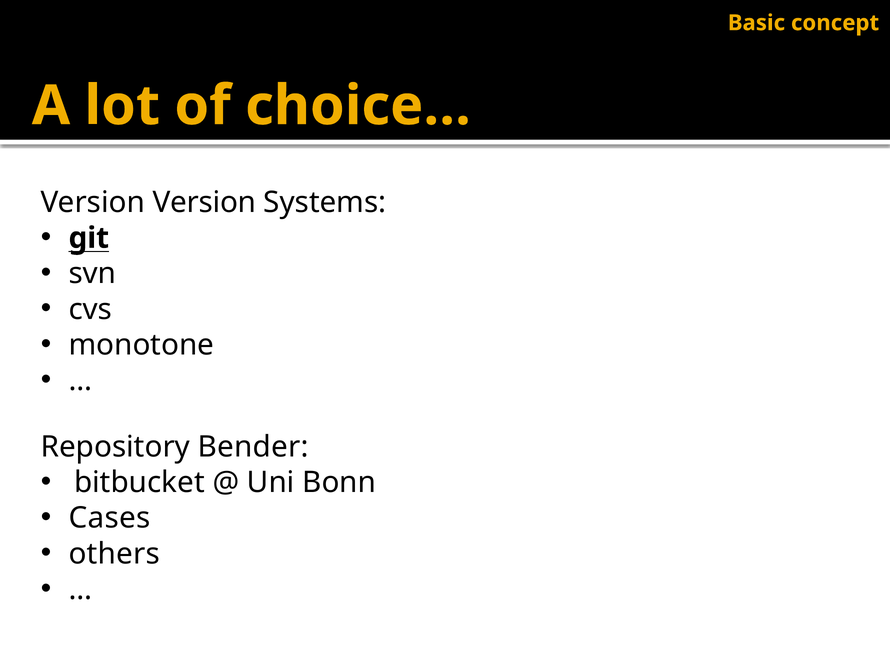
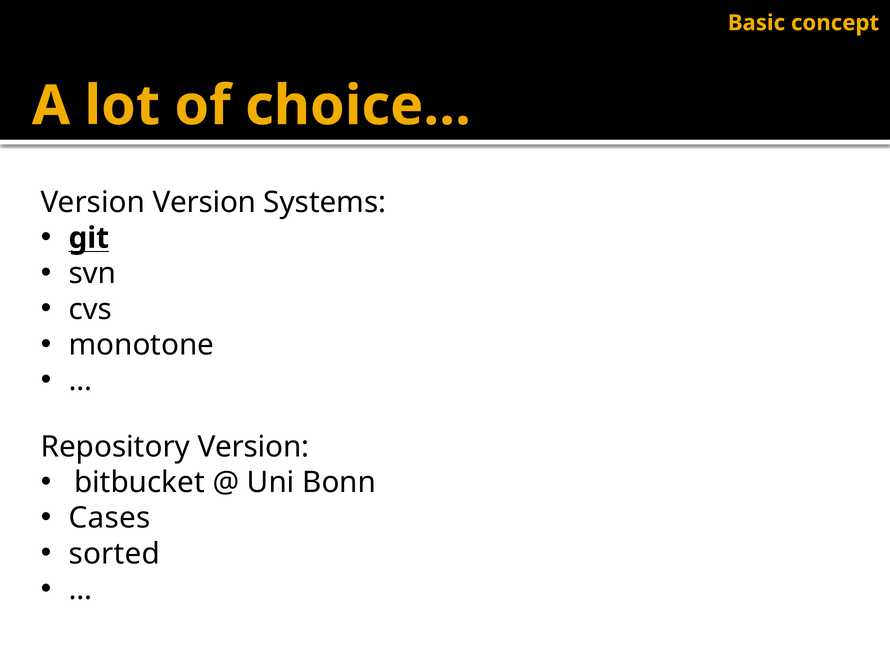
Repository Bender: Bender -> Version (253, 447)
others: others -> sorted (114, 553)
